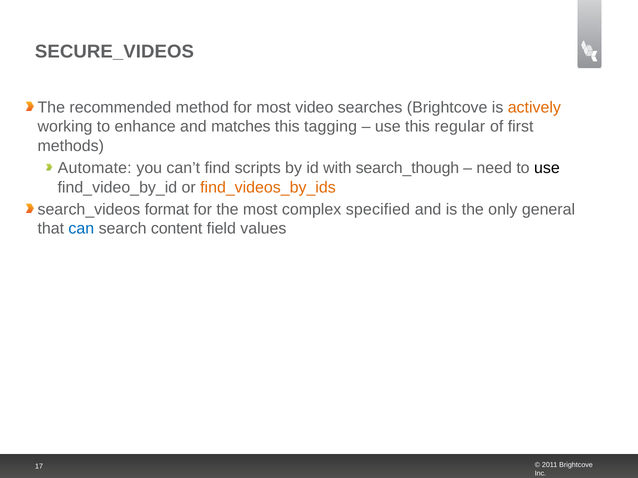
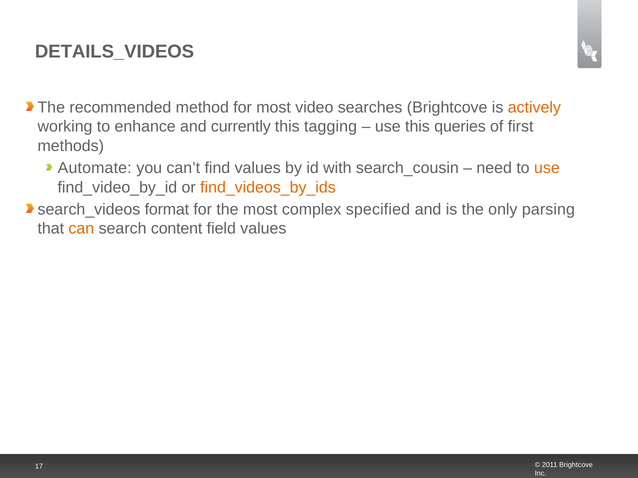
SECURE_VIDEOS: SECURE_VIDEOS -> DETAILS_VIDEOS (115, 52)
matches: matches -> currently (241, 127)
regular: regular -> queries (460, 127)
find scripts: scripts -> values (258, 168)
search_though: search_though -> search_cousin (407, 168)
use colour: black -> orange (547, 168)
general: general -> parsing (548, 210)
can colour: blue -> orange (81, 229)
